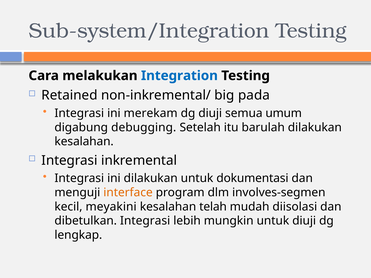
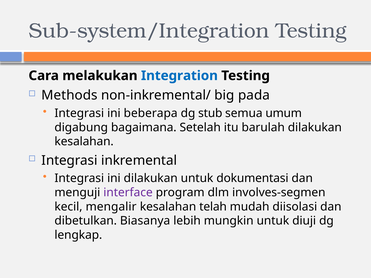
Retained: Retained -> Methods (70, 95)
merekam: merekam -> beberapa (151, 113)
dg diuji: diuji -> stub (210, 113)
debugging: debugging -> bagaimana (144, 127)
interface colour: orange -> purple (128, 193)
meyakini: meyakini -> mengalir (111, 207)
dibetulkan Integrasi: Integrasi -> Biasanya (145, 221)
